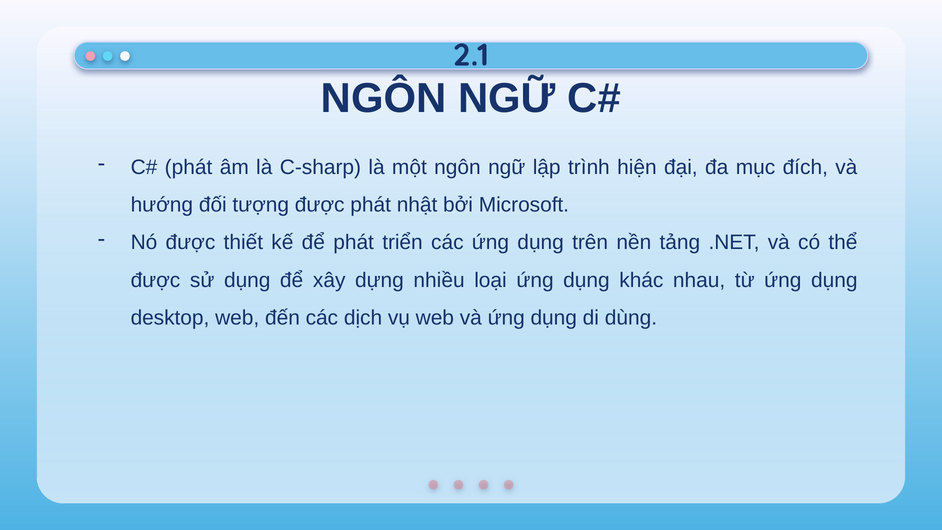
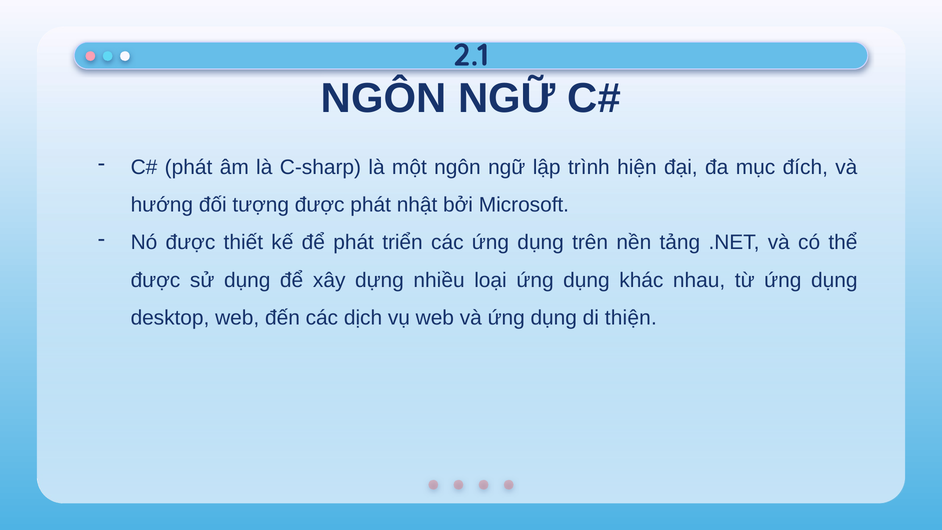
dùng: dùng -> thiện (631, 318)
